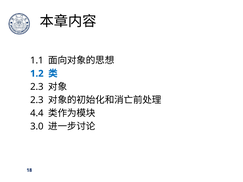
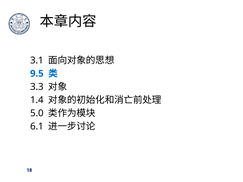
1.1: 1.1 -> 3.1 (37, 60)
1.2: 1.2 -> 9.5 (37, 74)
2.3: 2.3 -> 3.3 (37, 87)
2.3: 2.3 -> 1.4 (37, 100)
4.4: 4.4 -> 5.0 (37, 113)
3.0: 3.0 -> 6.1 (37, 127)
